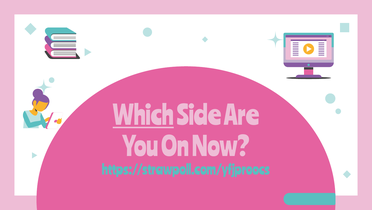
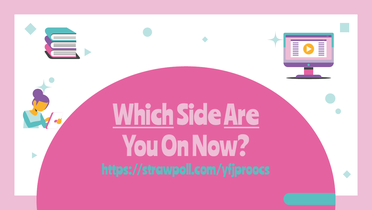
Are underline: none -> present (242, 116)
